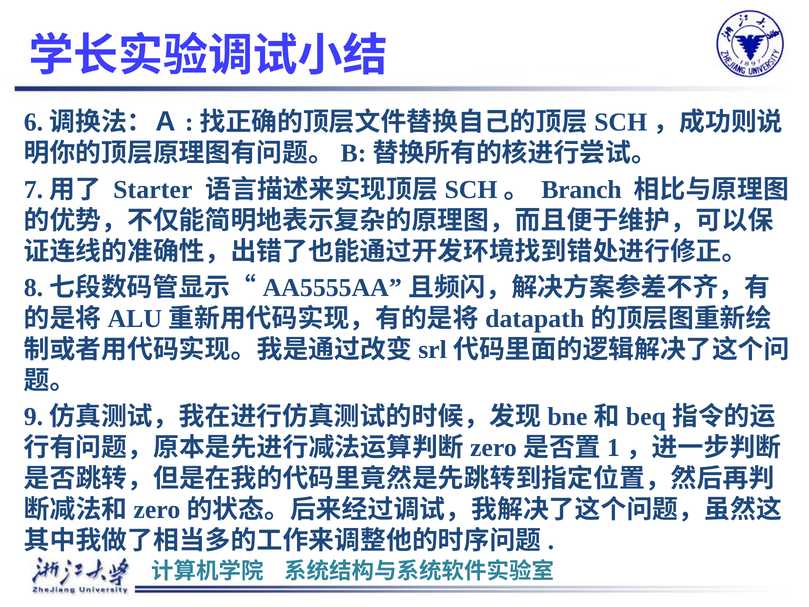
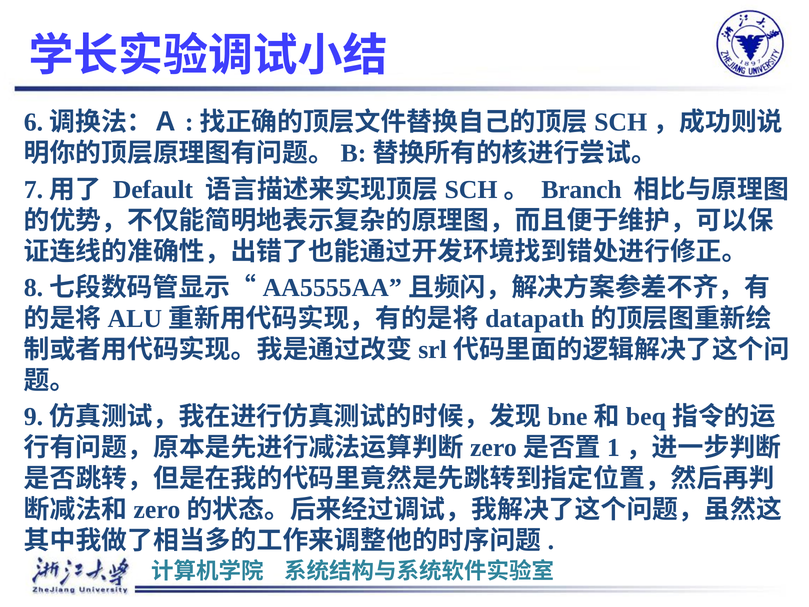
Starter: Starter -> Default (153, 189)
